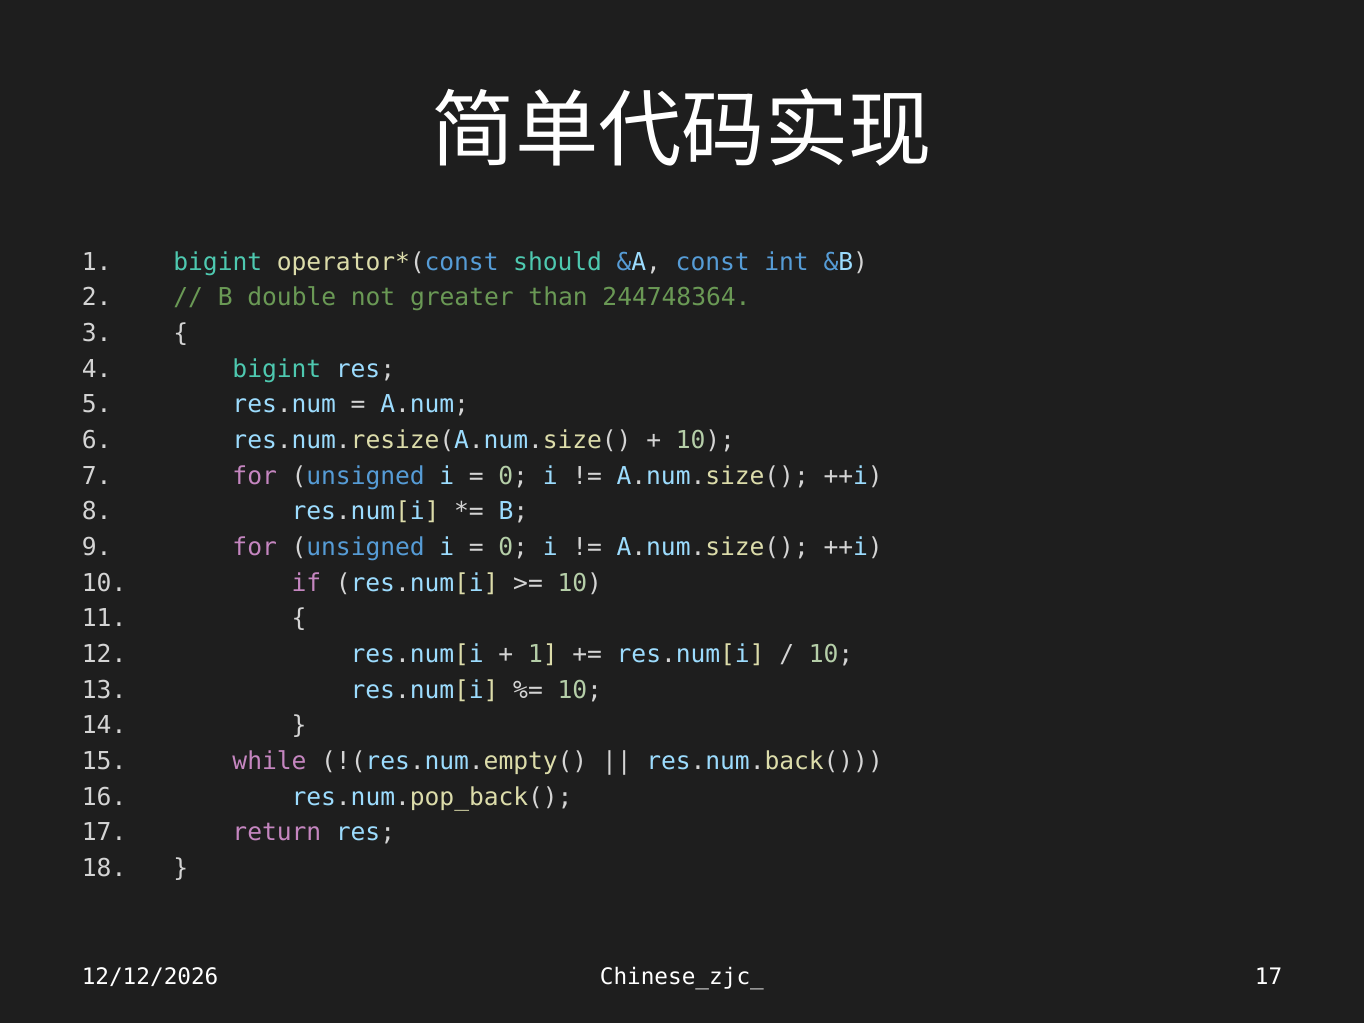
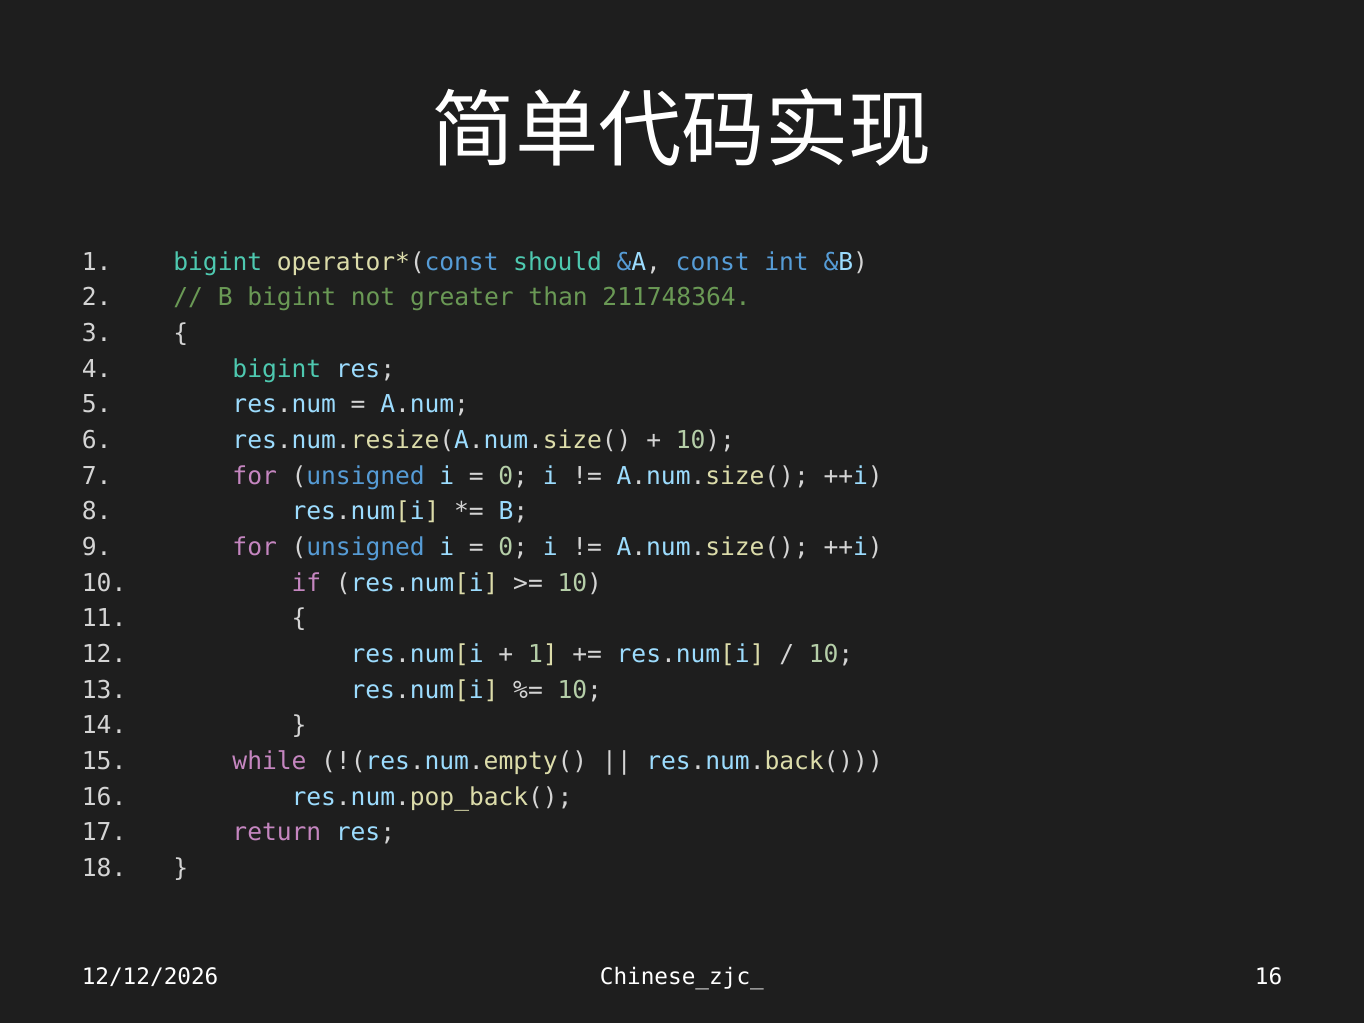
B double: double -> bigint (292, 298)
244748364: 244748364 -> 211748364 (676, 298)
Chinese_zjc_ 17: 17 -> 16 (1269, 977)
